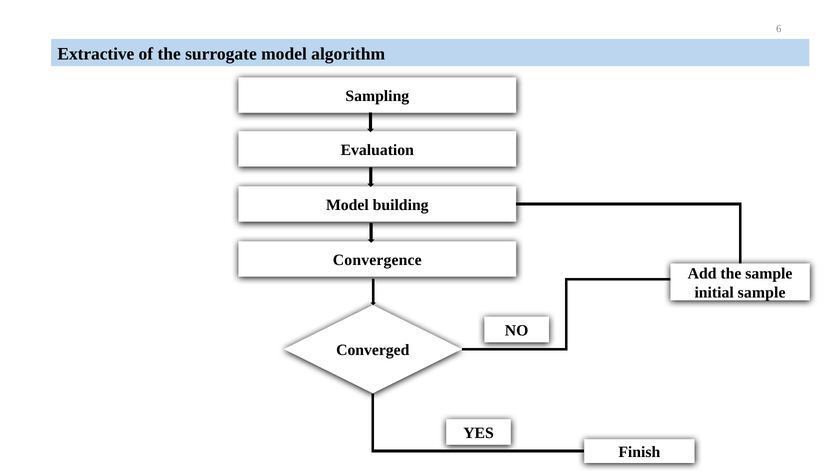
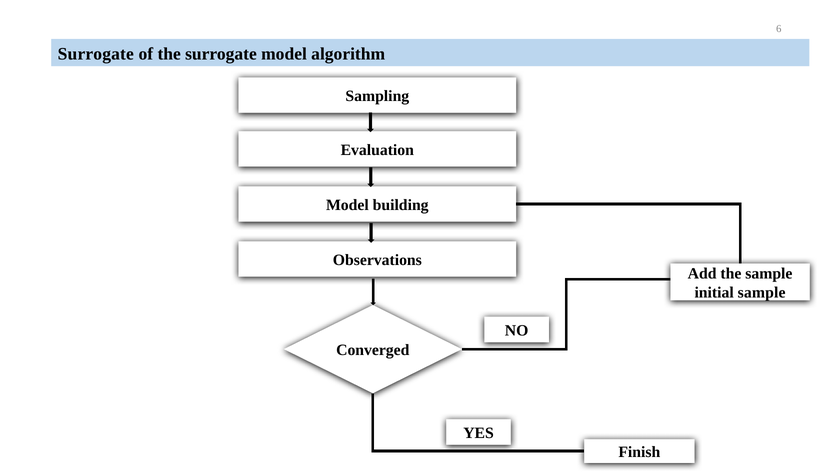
Extractive: Extractive -> Surrogate (96, 54)
Convergence: Convergence -> Observations (377, 260)
